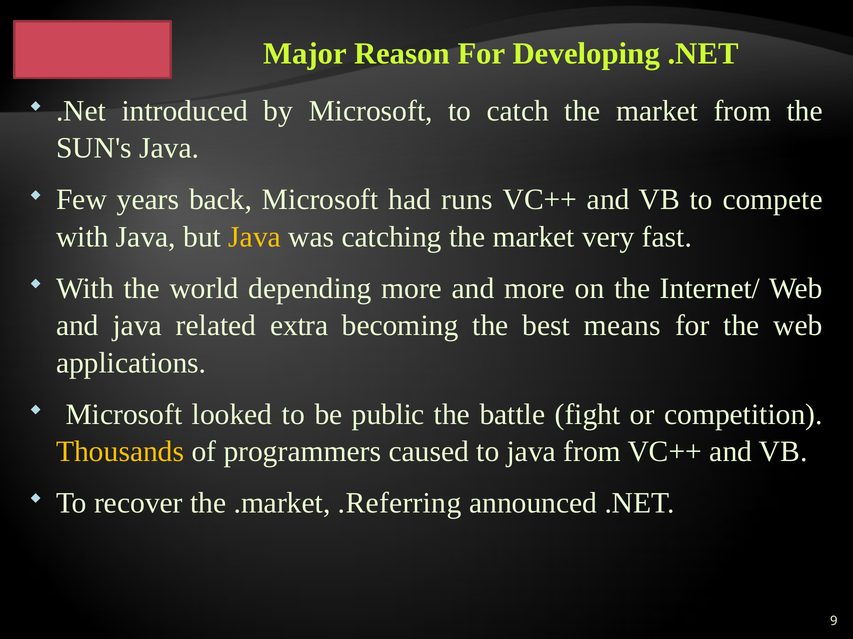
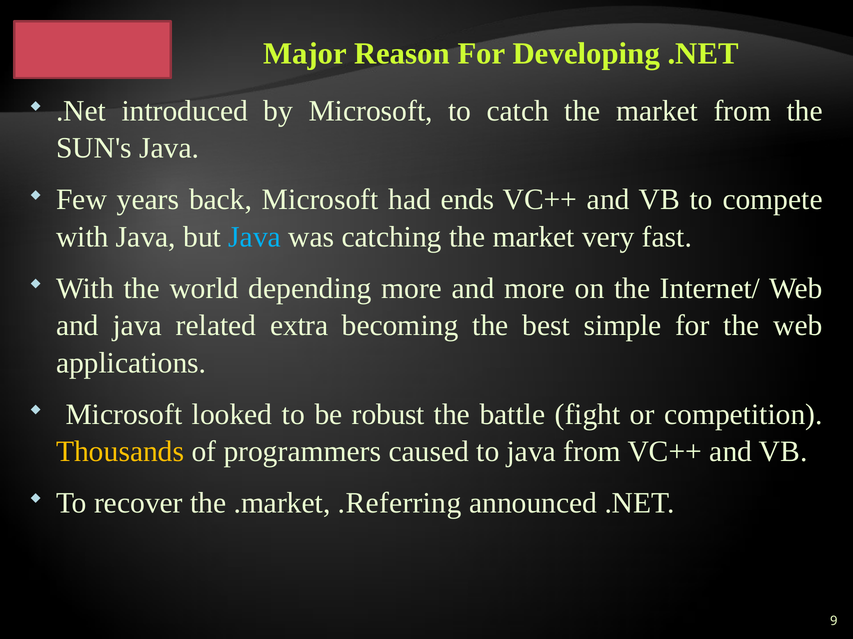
runs: runs -> ends (467, 200)
Java colour: yellow -> light blue (255, 237)
means: means -> simple (623, 326)
public: public -> robust (388, 415)
